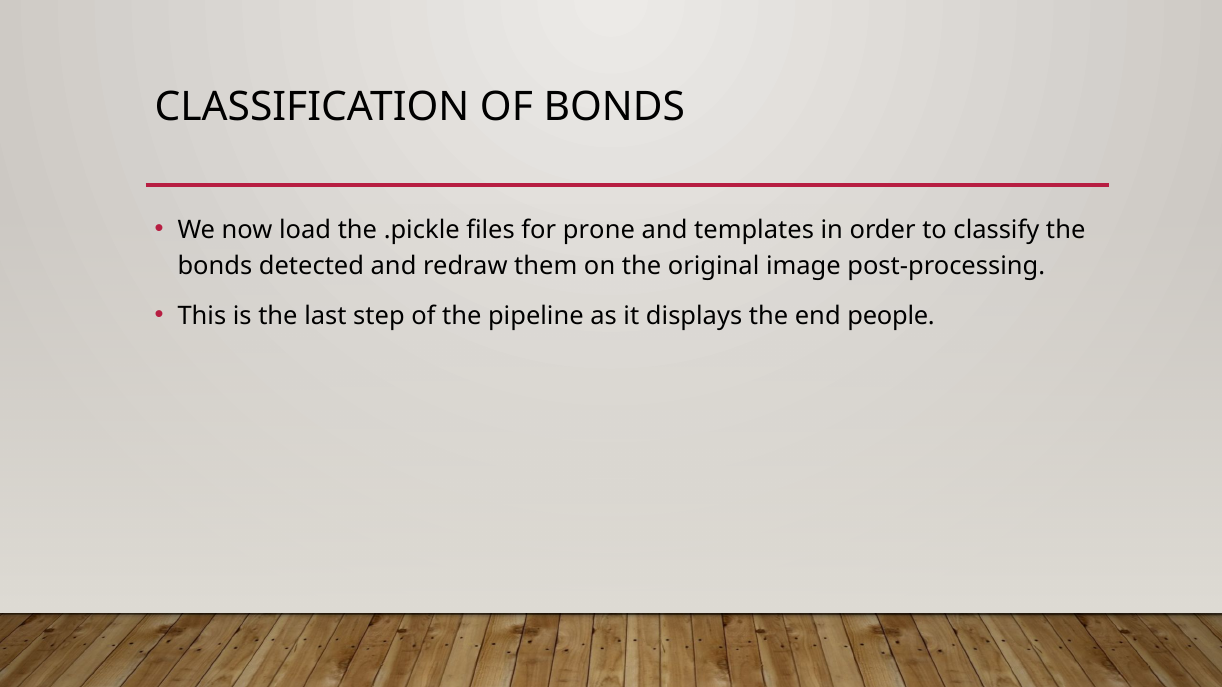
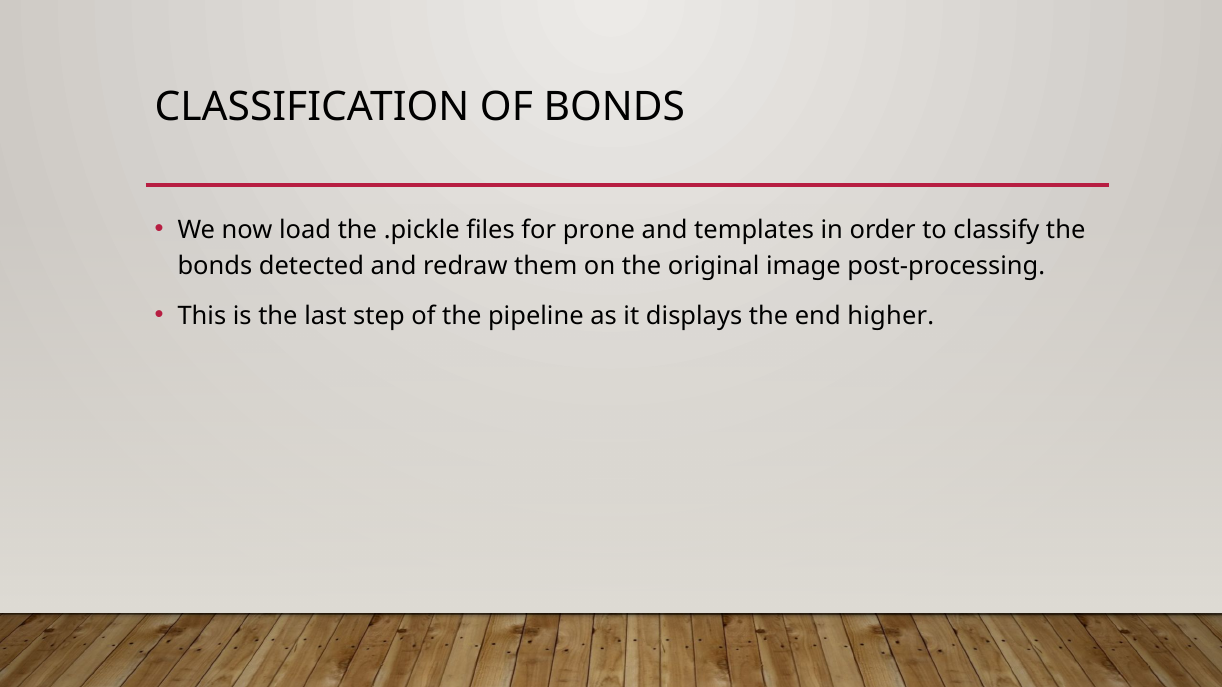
people: people -> higher (891, 316)
